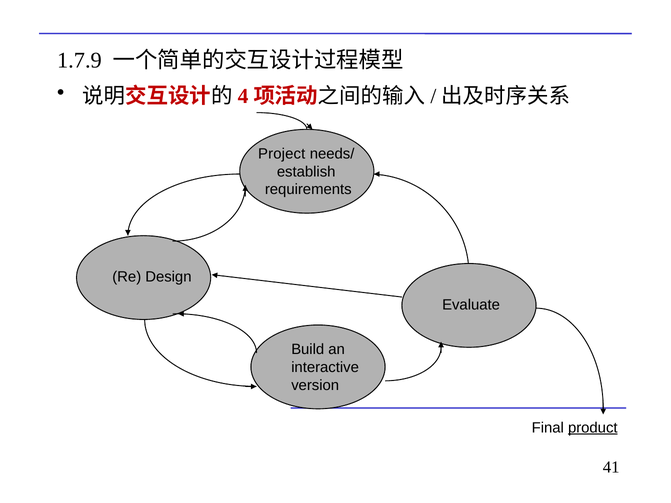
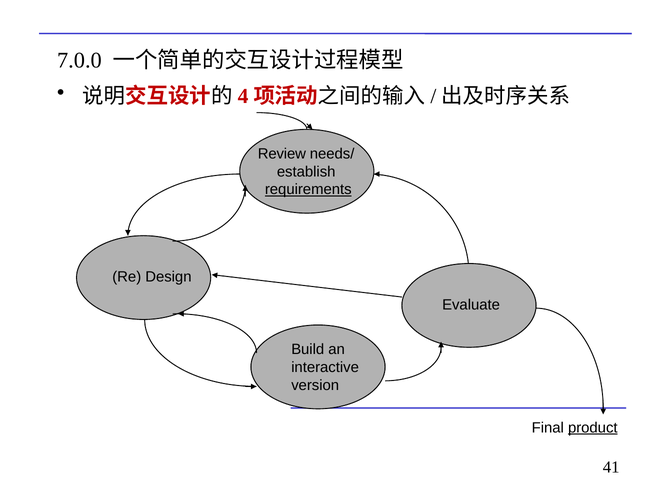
1.7.9: 1.7.9 -> 7.0.0 (79, 60)
Project: Project -> Review (282, 154)
requirements underline: none -> present (308, 190)
